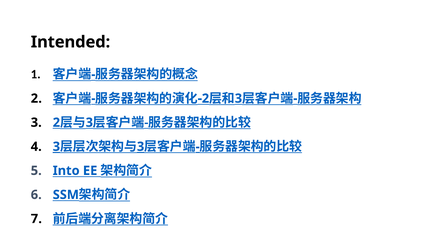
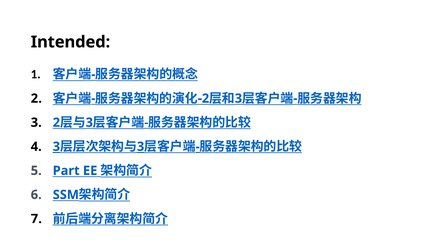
Into: Into -> Part (66, 170)
